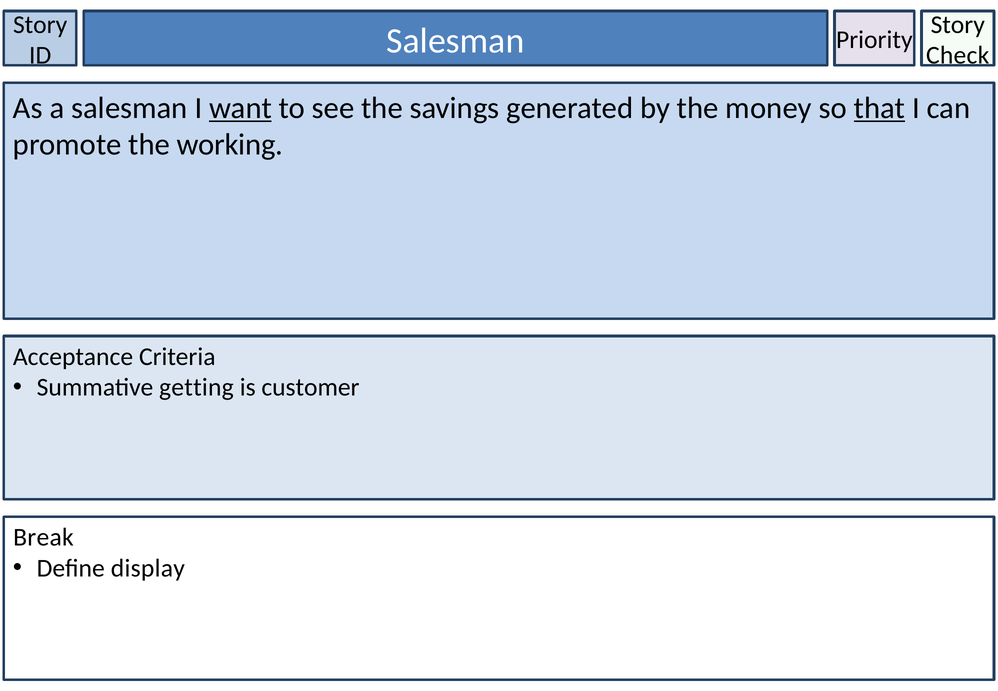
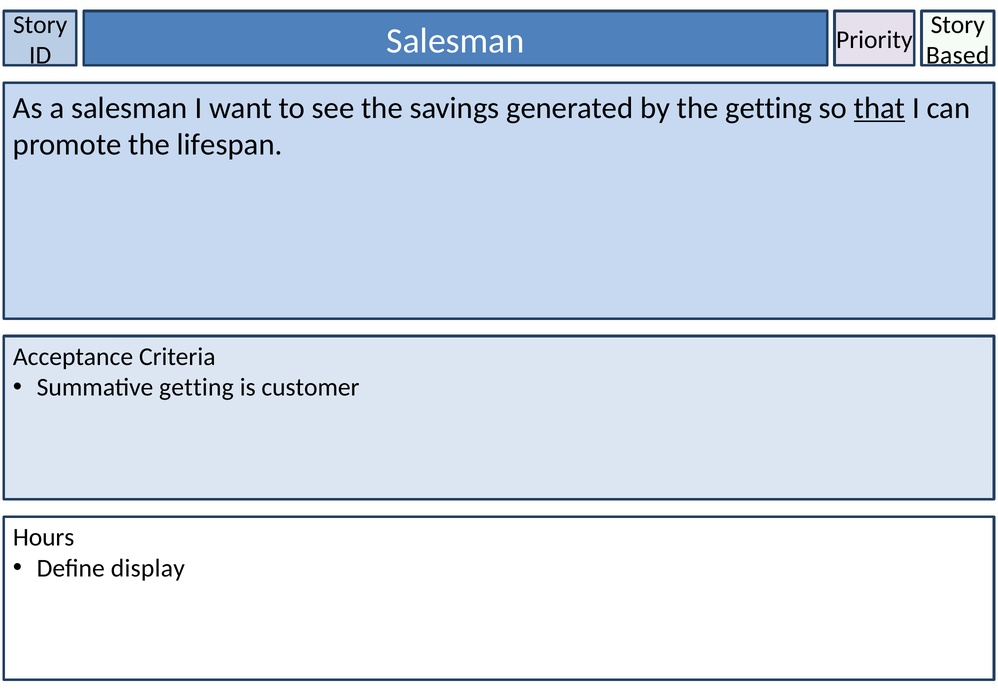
Check: Check -> Based (958, 55)
want underline: present -> none (241, 108)
the money: money -> getting (769, 108)
working: working -> lifespan (230, 145)
Break: Break -> Hours (44, 537)
